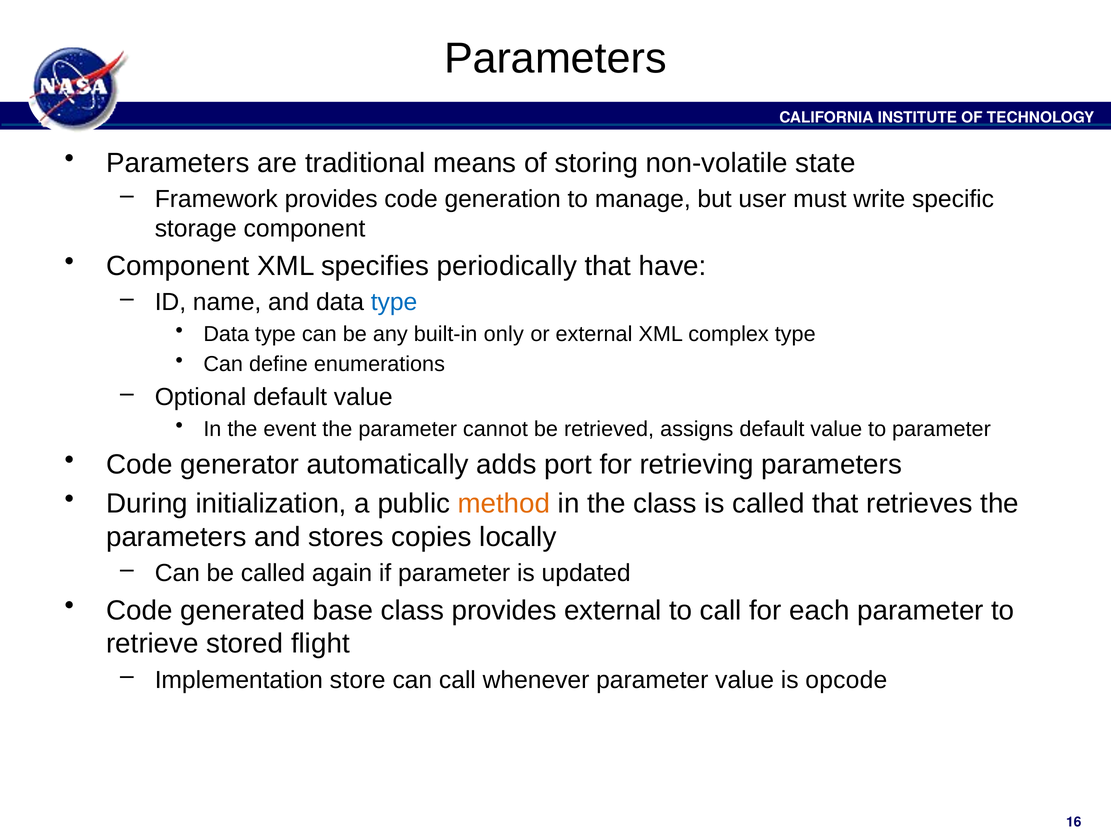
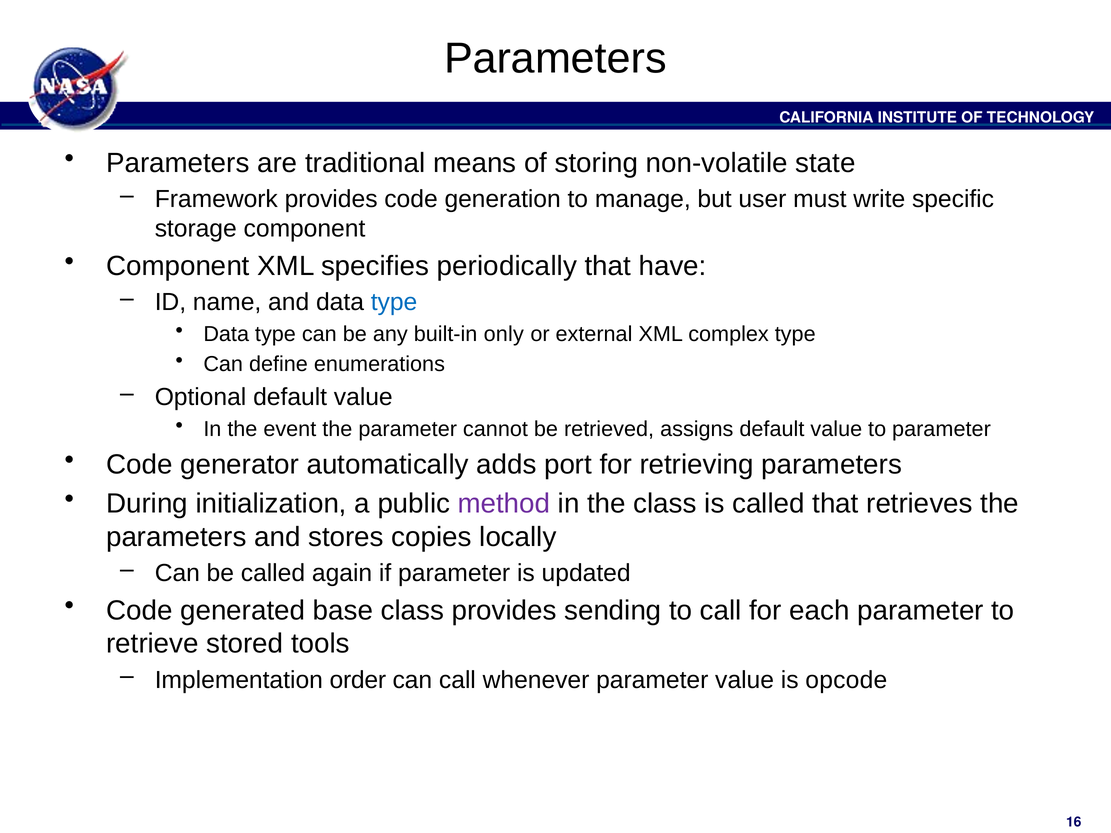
method colour: orange -> purple (504, 504)
provides external: external -> sending (613, 611)
flight: flight -> tools (320, 644)
store: store -> order (358, 680)
